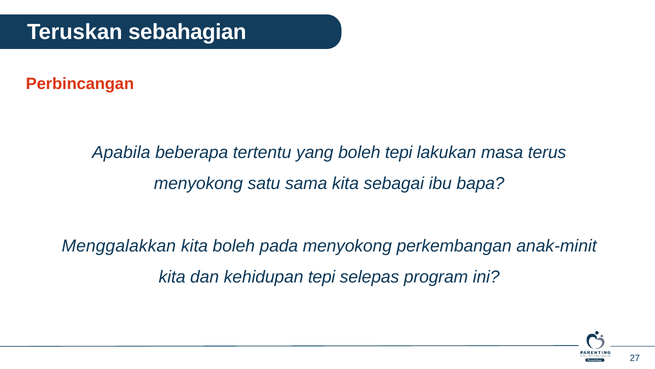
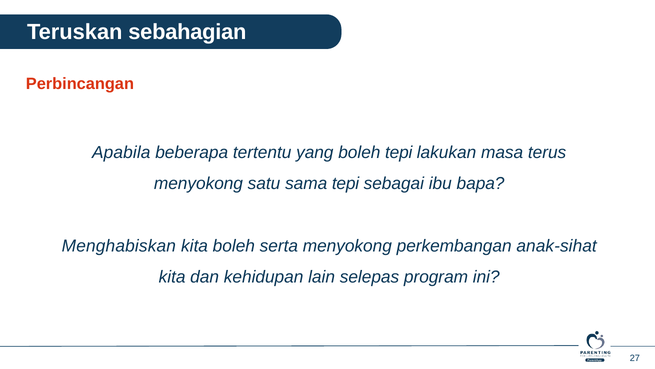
sama kita: kita -> tepi (346, 183)
Menggalakkan: Menggalakkan -> Menghabiskan (119, 246)
pada: pada -> serta (279, 246)
anak-minit: anak-minit -> anak-sihat (557, 246)
kehidupan tepi: tepi -> lain (322, 277)
